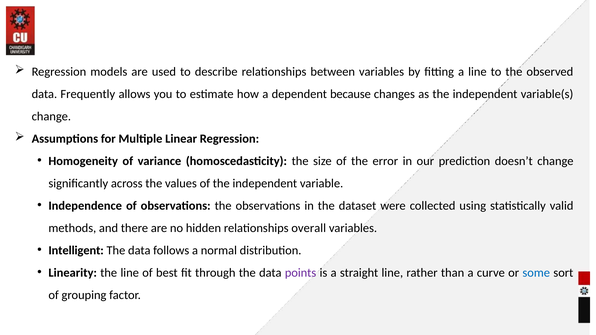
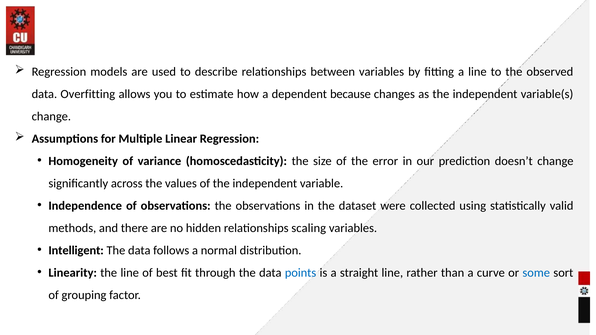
Frequently: Frequently -> Overfitting (88, 94)
overall: overall -> scaling (309, 228)
points colour: purple -> blue (301, 273)
